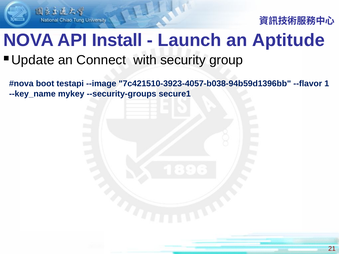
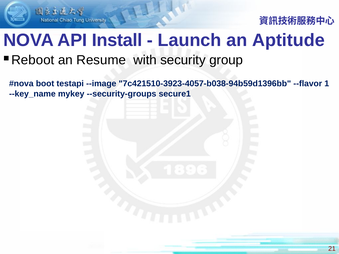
Update: Update -> Reboot (33, 60)
Connect: Connect -> Resume (101, 60)
